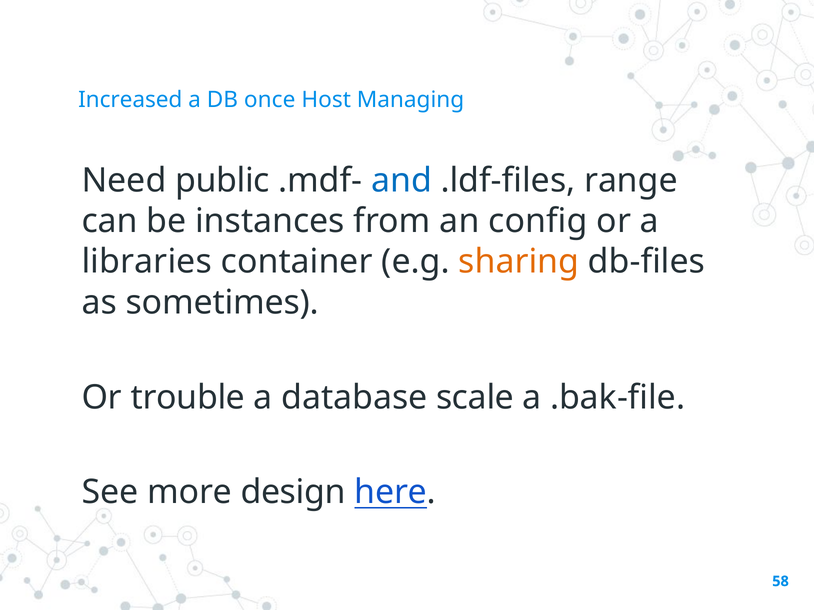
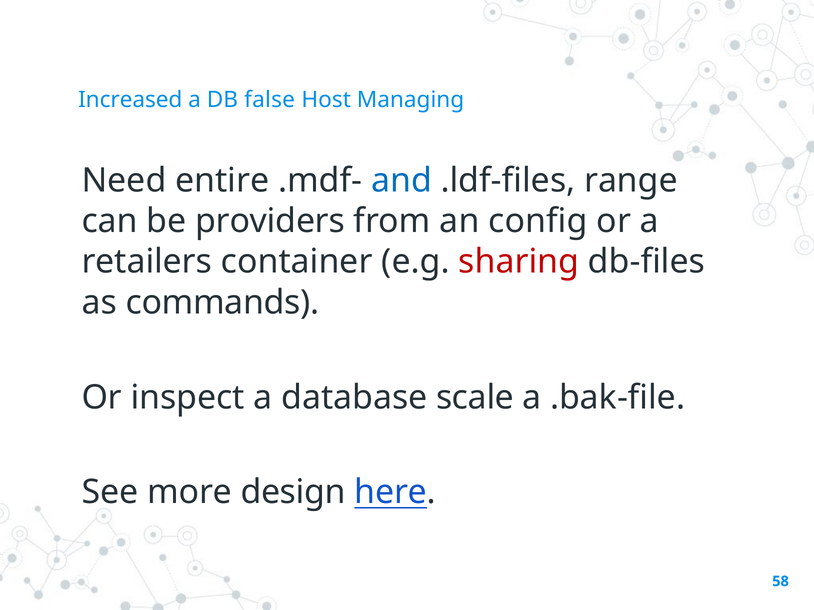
once: once -> false (270, 100)
public: public -> entire (222, 181)
instances: instances -> providers (270, 221)
libraries: libraries -> retailers (147, 262)
sharing colour: orange -> red (519, 262)
sometimes: sometimes -> commands (222, 303)
trouble: trouble -> inspect (188, 398)
